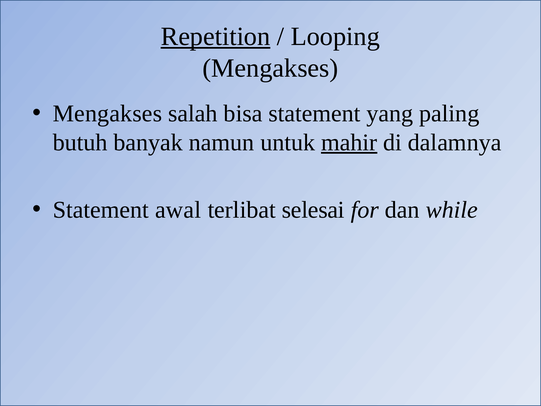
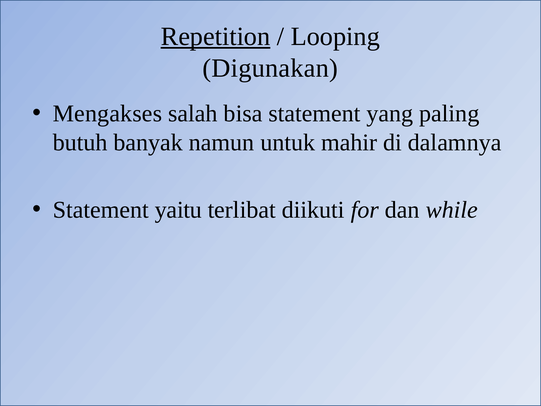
Mengakses: Mengakses -> Digunakan (270, 68)
mahir underline: present -> none (349, 142)
awal: awal -> yaitu (178, 210)
selesai: selesai -> diikuti (313, 210)
